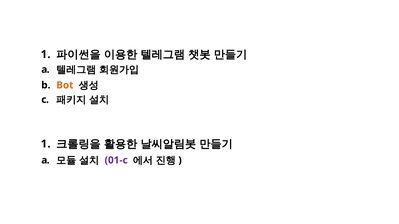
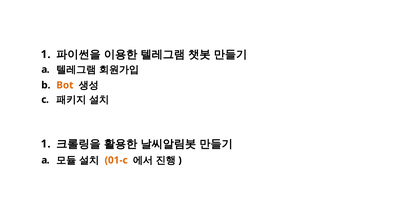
01-c colour: purple -> orange (116, 161)
